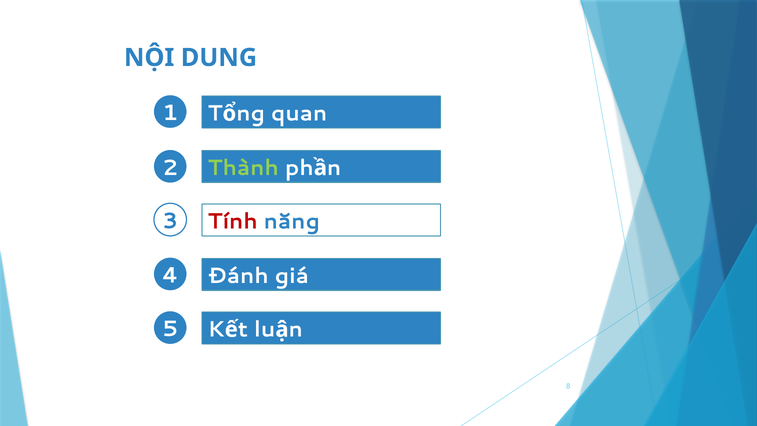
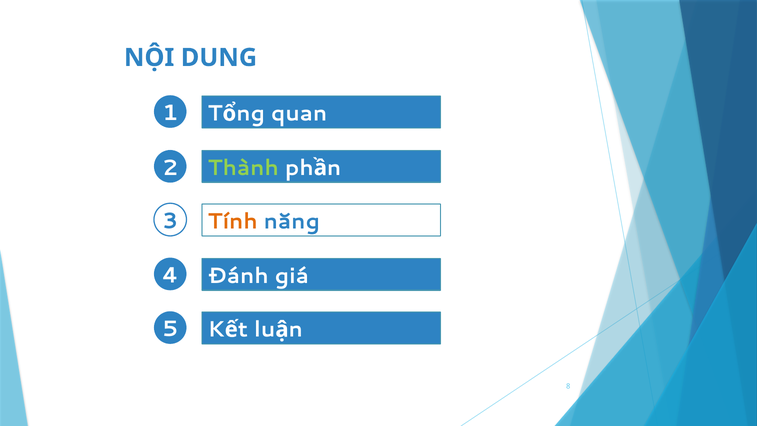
Tính colour: red -> orange (233, 221)
